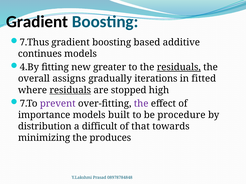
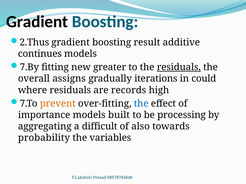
7.Thus: 7.Thus -> 2.Thus (34, 42)
based: based -> result (147, 42)
4.By: 4.By -> 7.By (29, 67)
fitted: fitted -> could (204, 79)
residuals underline: present -> none (70, 90)
stopped: stopped -> records (129, 90)
prevent colour: purple -> orange (58, 104)
the colour: purple -> blue (141, 104)
procedure: procedure -> processing (182, 115)
distribution: distribution -> aggregating (45, 127)
that: that -> also (141, 127)
minimizing: minimizing -> probability (44, 138)
produces: produces -> variables (110, 138)
